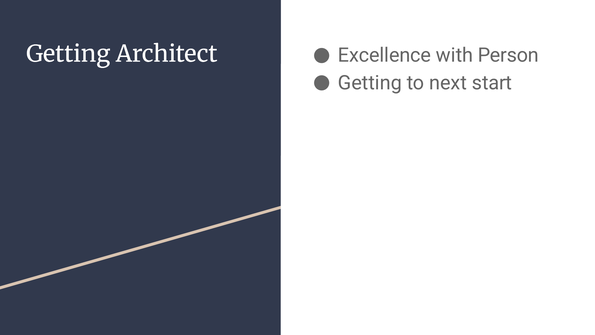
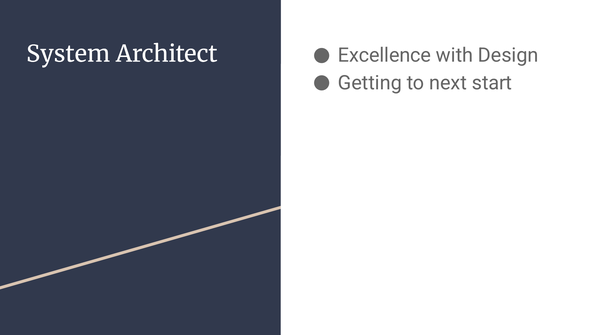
Getting: Getting -> System (68, 54)
Person: Person -> Design (508, 55)
